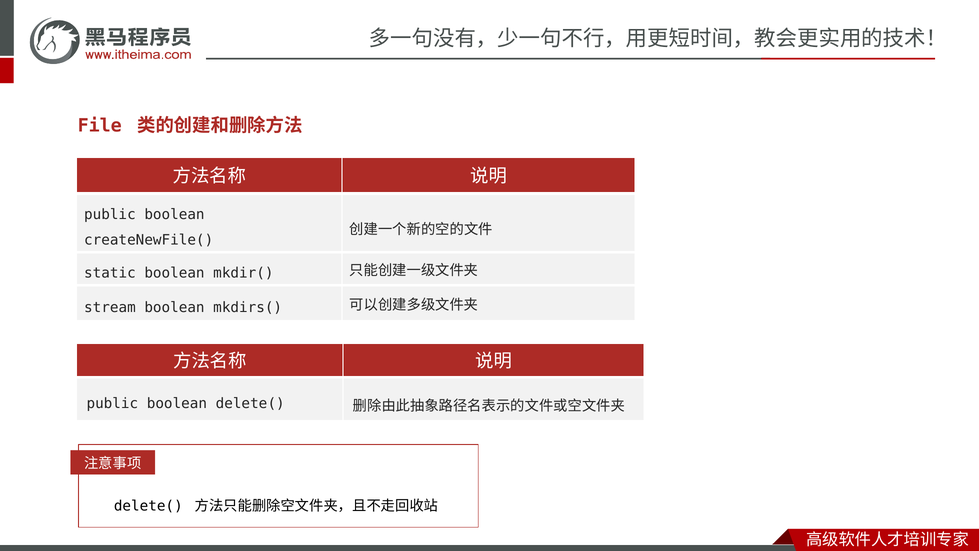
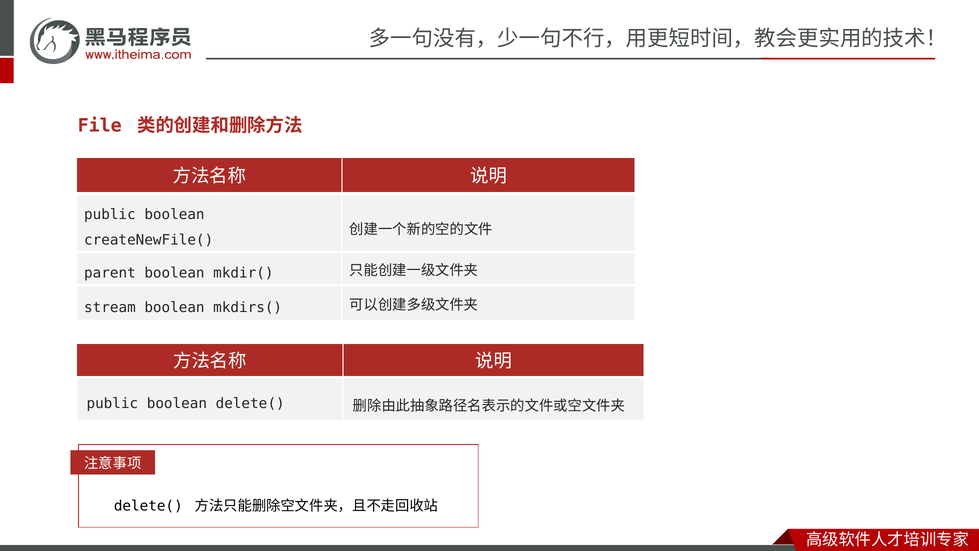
static: static -> parent (110, 273)
